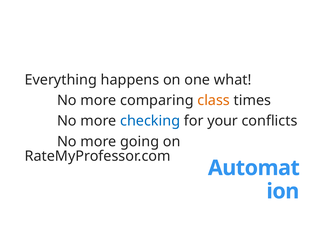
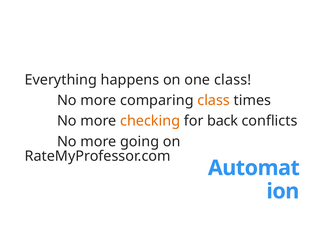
one what: what -> class (233, 80)
checking colour: blue -> orange (150, 121)
your: your -> back (223, 121)
